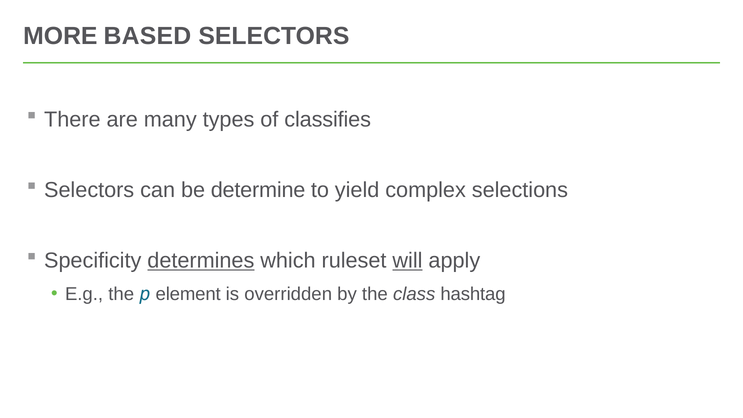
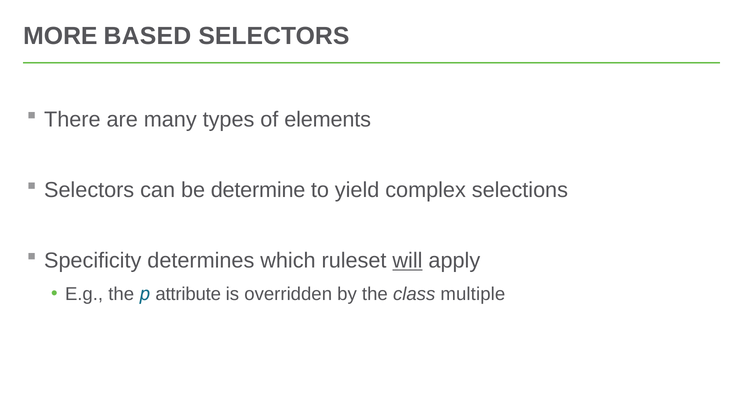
classifies: classifies -> elements (328, 119)
determines underline: present -> none (201, 261)
element: element -> attribute (188, 294)
hashtag: hashtag -> multiple (473, 294)
